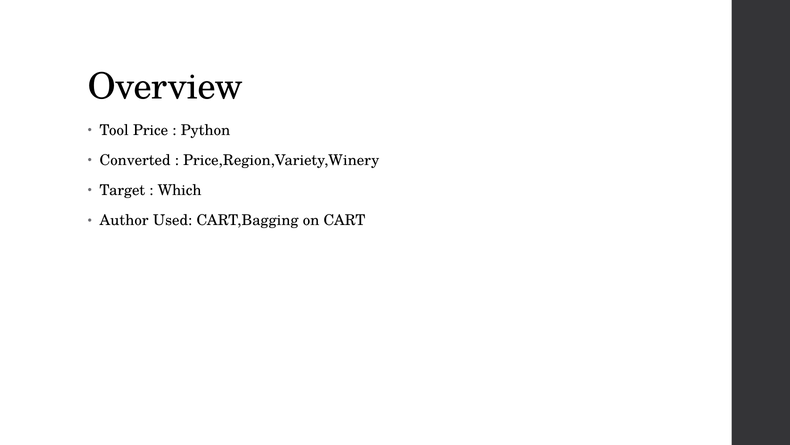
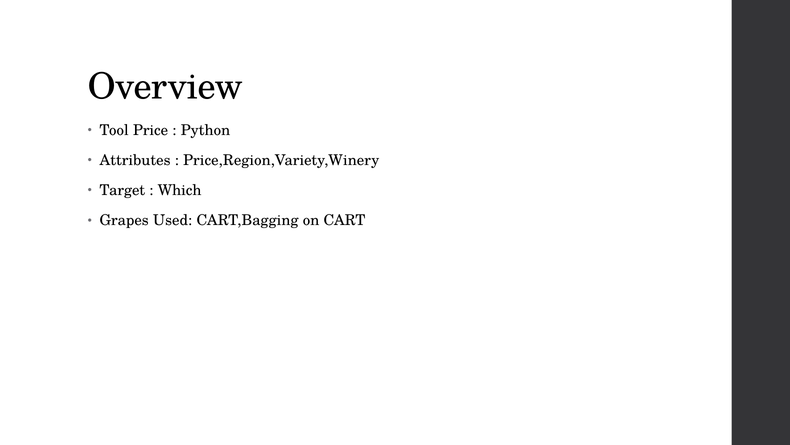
Converted: Converted -> Attributes (135, 160)
Author: Author -> Grapes (124, 220)
